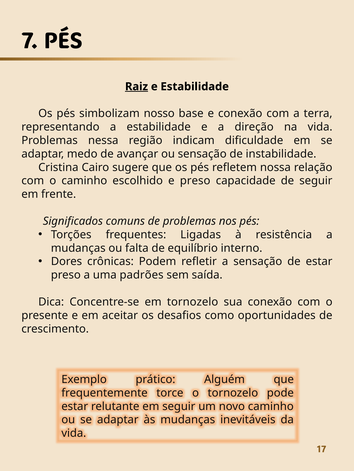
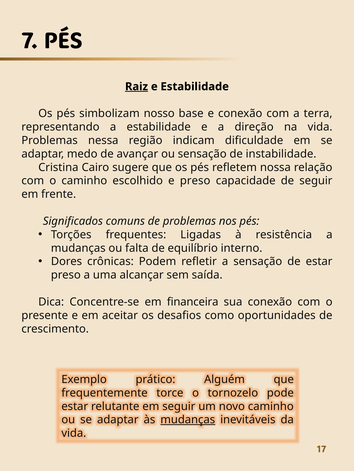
padrões: padrões -> alcançar (142, 276)
em tornozelo: tornozelo -> financeira (193, 303)
mudanças underline: none -> present (188, 421)
